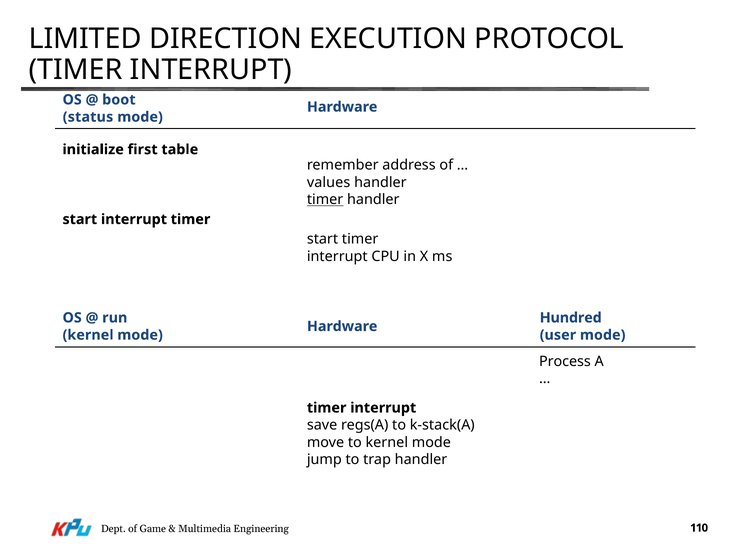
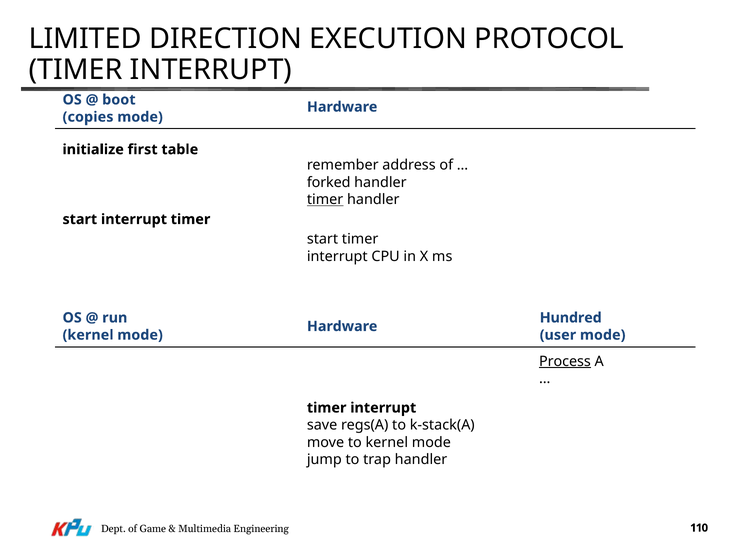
status: status -> copies (88, 117)
values: values -> forked (329, 182)
Process underline: none -> present (565, 361)
